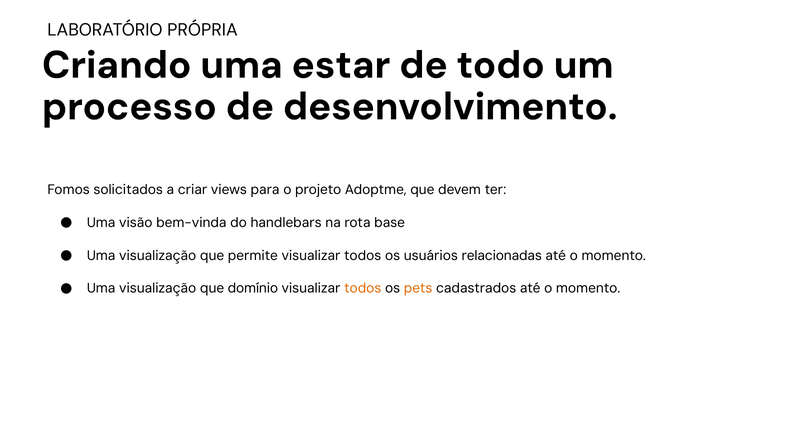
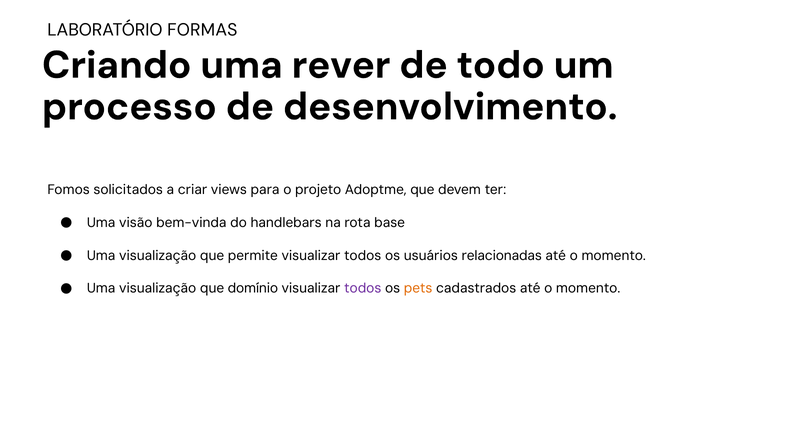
PRÓPRIA: PRÓPRIA -> FORMAS (202, 30)
estar: estar -> rever (341, 65)
todos colour: orange -> purple (363, 288)
